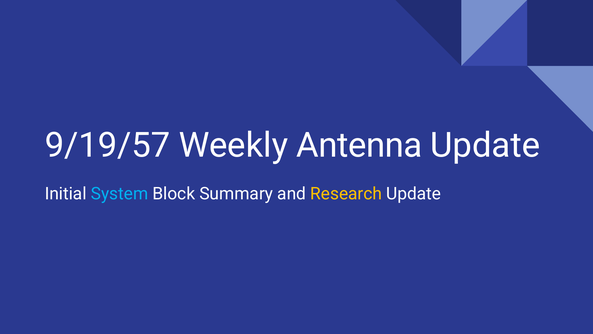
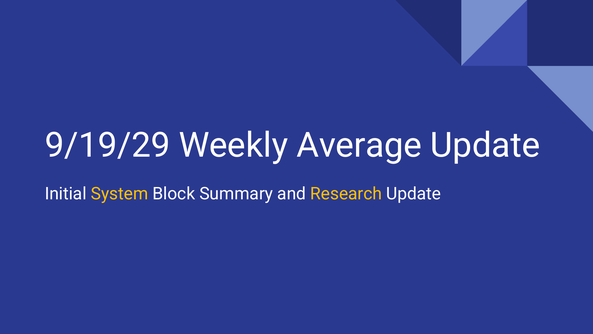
9/19/57: 9/19/57 -> 9/19/29 (108, 145)
Antenna: Antenna -> Average (359, 145)
System colour: light blue -> yellow (120, 194)
